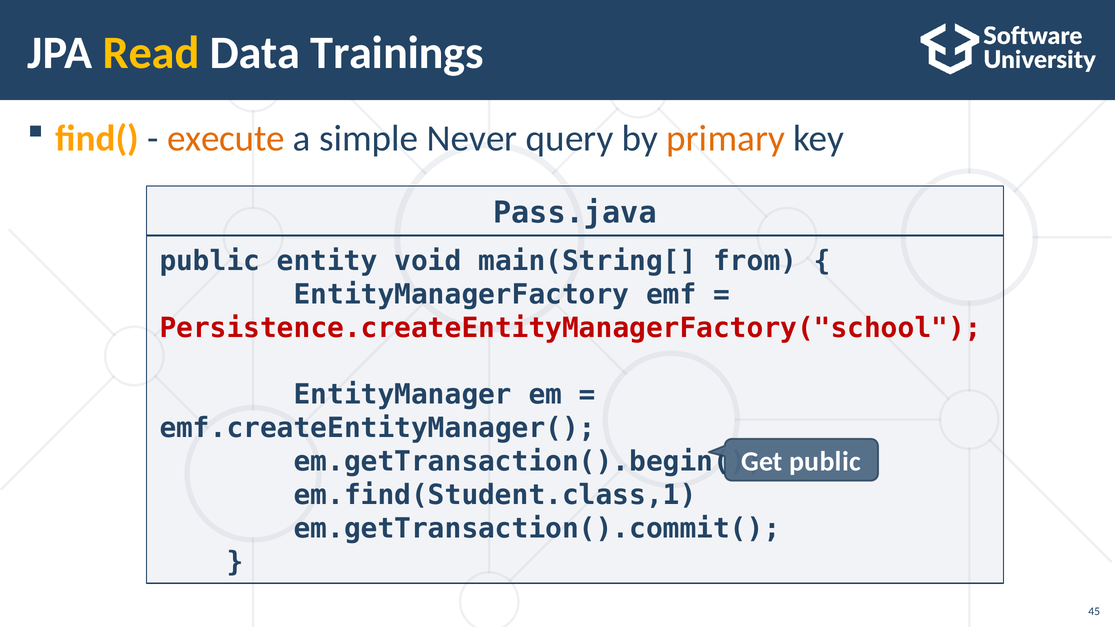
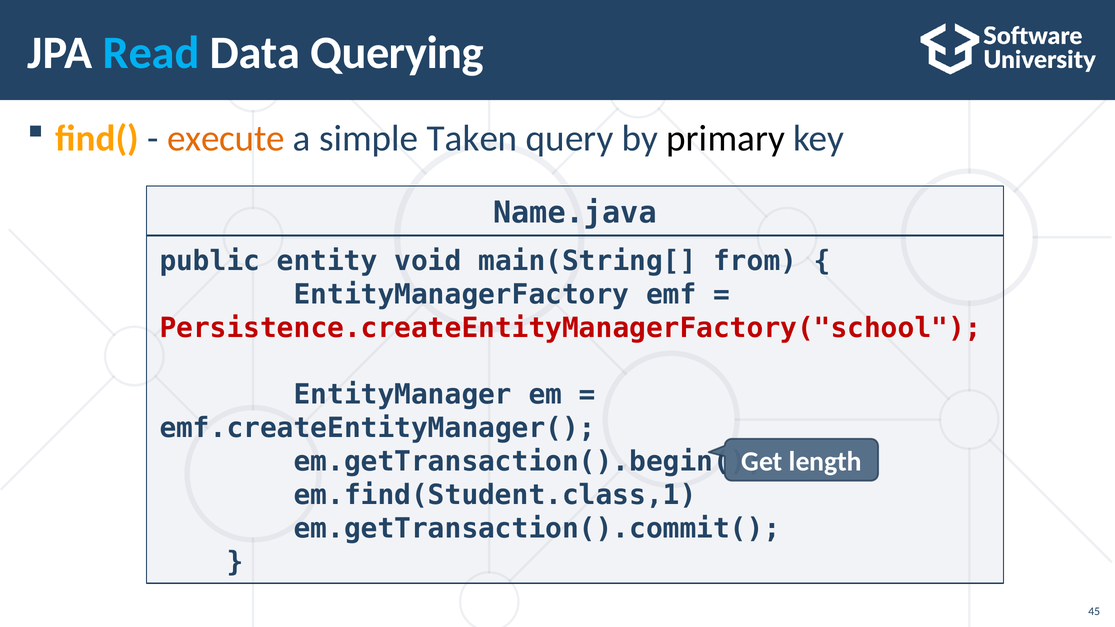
Read colour: yellow -> light blue (151, 53)
Trainings: Trainings -> Querying (397, 53)
Never: Never -> Taken (472, 139)
primary colour: orange -> black (726, 139)
Pass.java: Pass.java -> Name.java (575, 213)
public: public -> length (825, 462)
